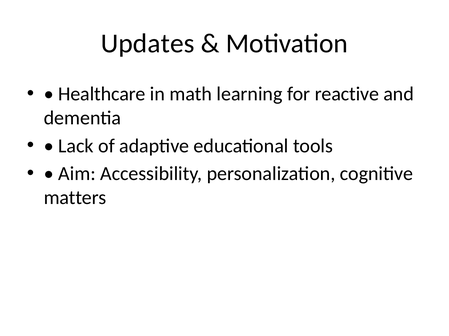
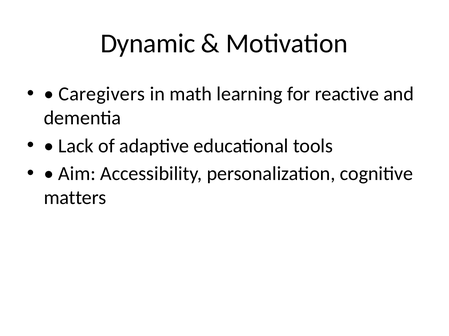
Updates: Updates -> Dynamic (148, 43)
Healthcare: Healthcare -> Caregivers (102, 94)
